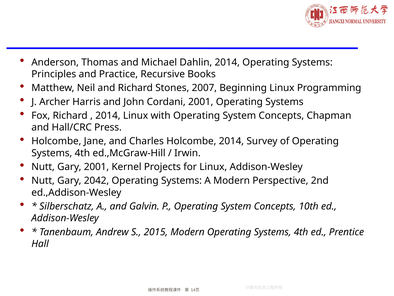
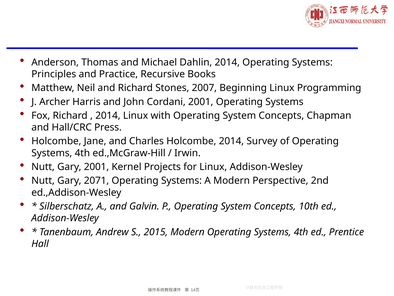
2042: 2042 -> 2071 (96, 180)
